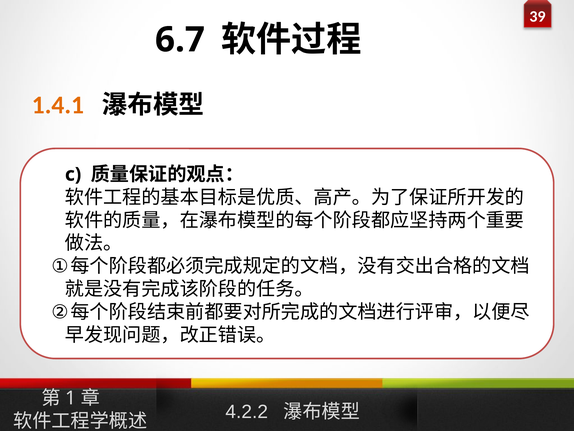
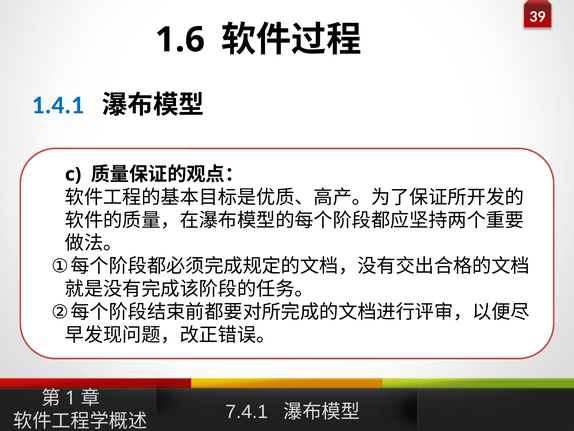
6.7: 6.7 -> 1.6 (180, 40)
1.4.1 colour: orange -> blue (58, 105)
4.2.2: 4.2.2 -> 7.4.1 (247, 411)
